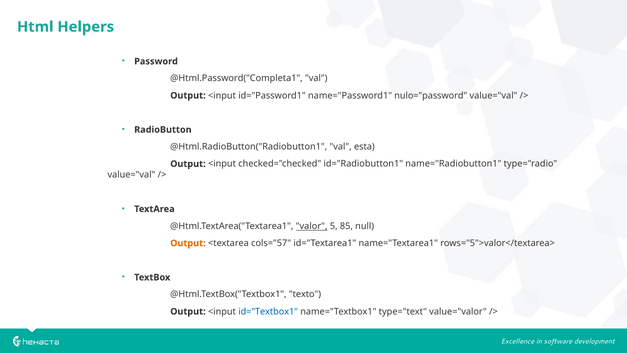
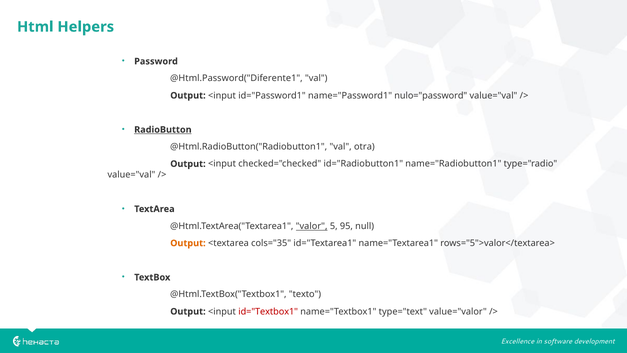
@Html.Password("Completa1: @Html.Password("Completa1 -> @Html.Password("Diferente1 (236, 78)
RadioButton underline: none -> present (163, 130)
esta: esta -> otra (364, 147)
85: 85 -> 95 (346, 226)
cols="57: cols="57 -> cols="35 (271, 243)
id="Textbox1 colour: blue -> red (268, 311)
